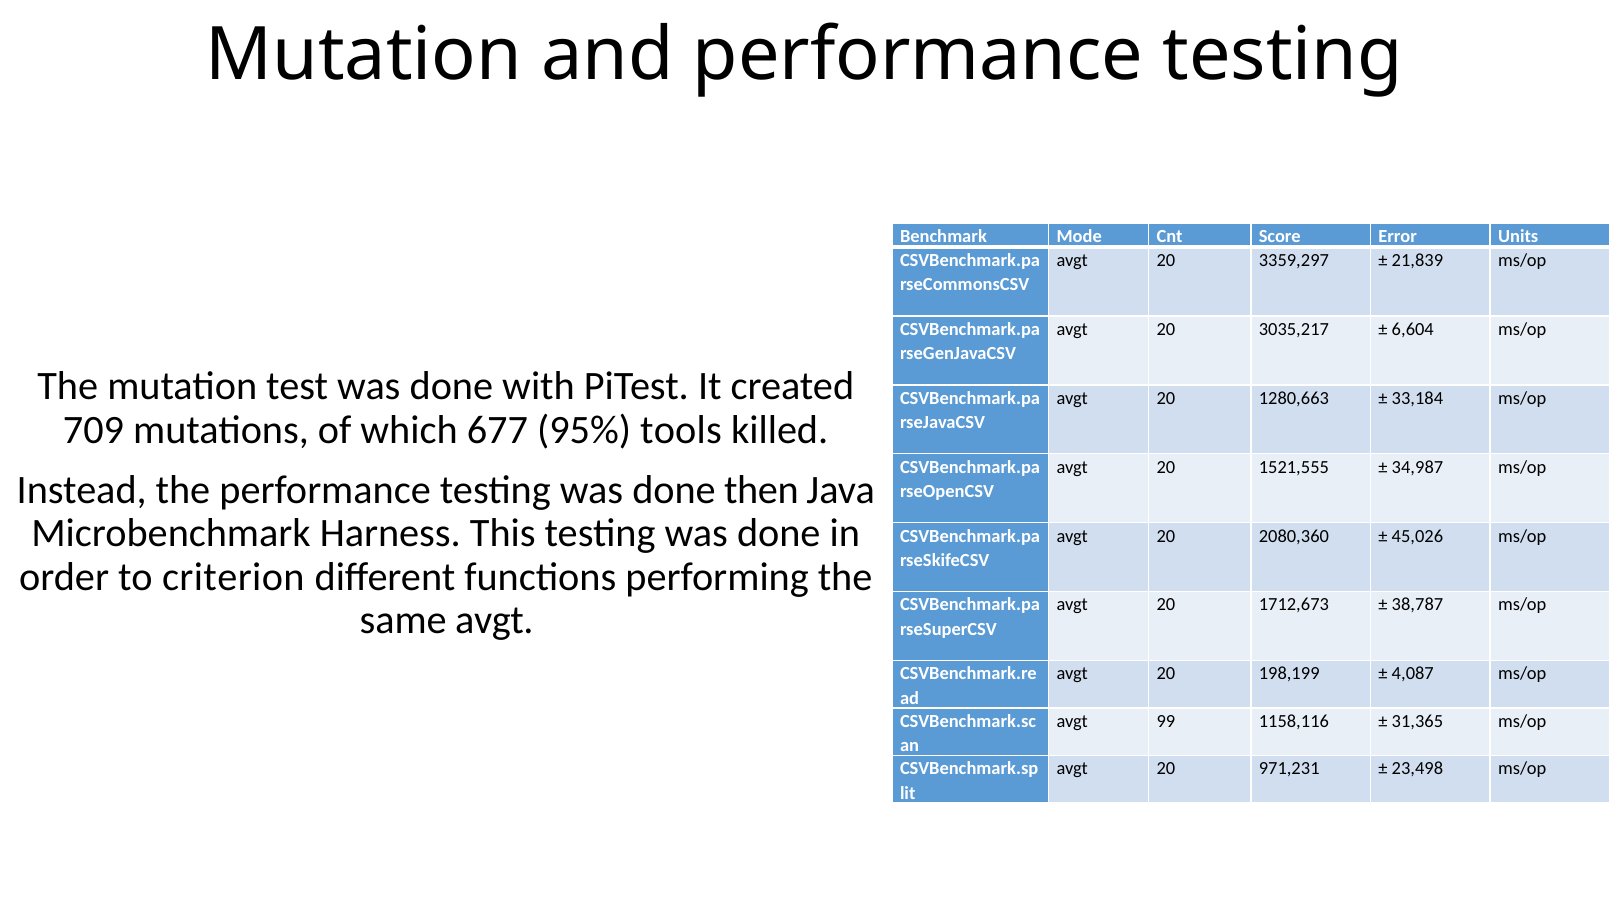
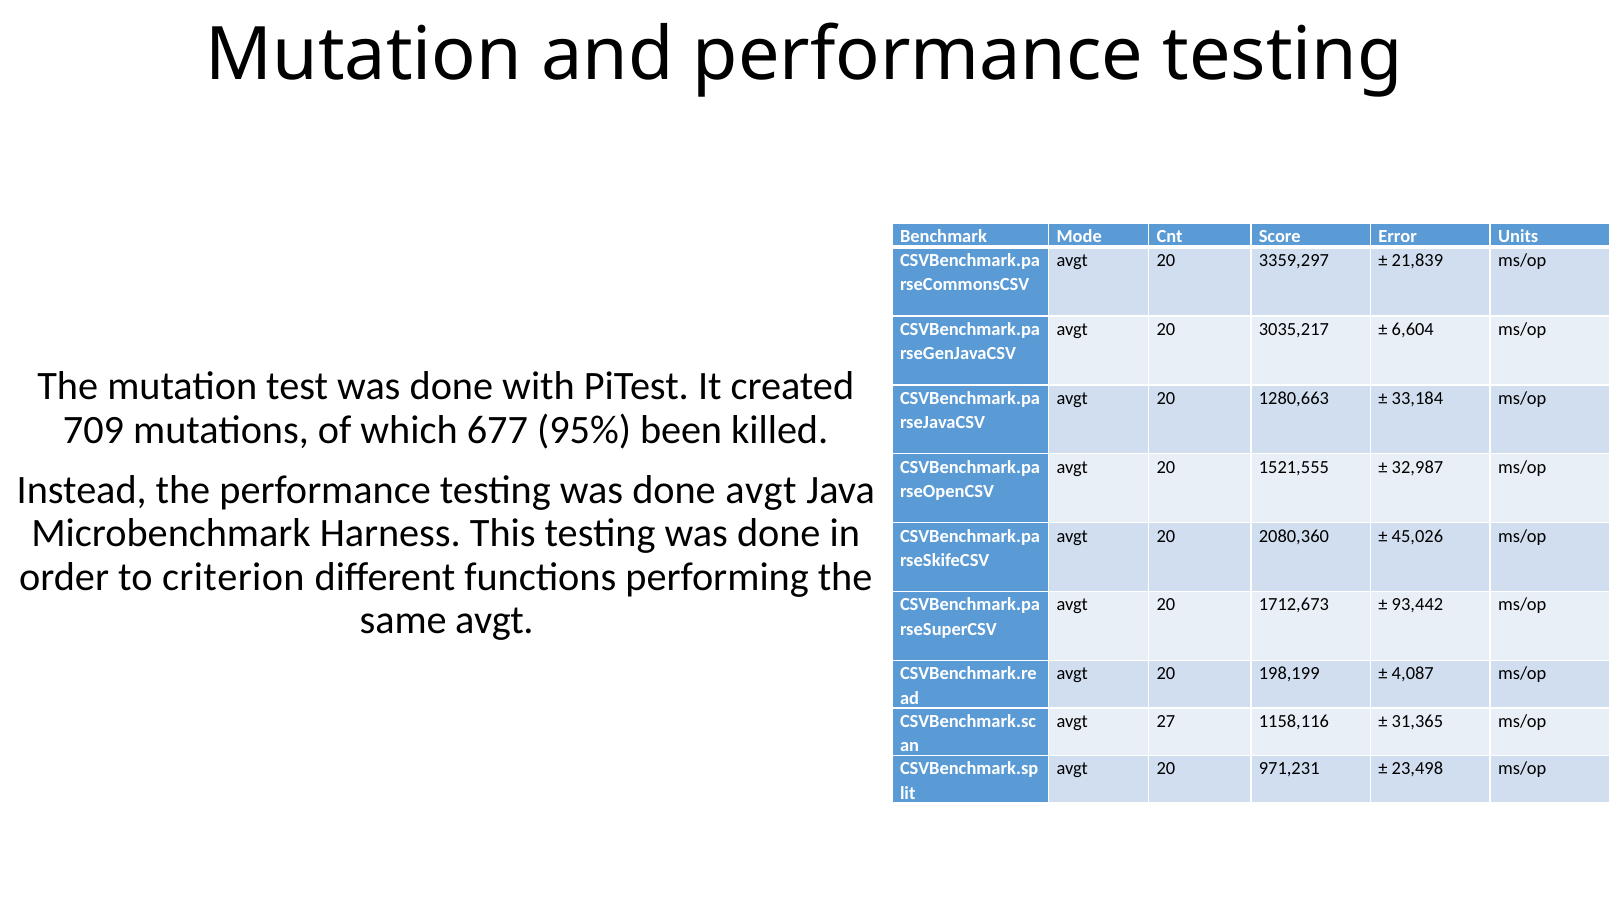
tools: tools -> been (681, 430)
34,987: 34,987 -> 32,987 (1417, 467)
done then: then -> avgt (761, 490)
38,787: 38,787 -> 93,442 (1417, 605)
99: 99 -> 27 (1166, 721)
